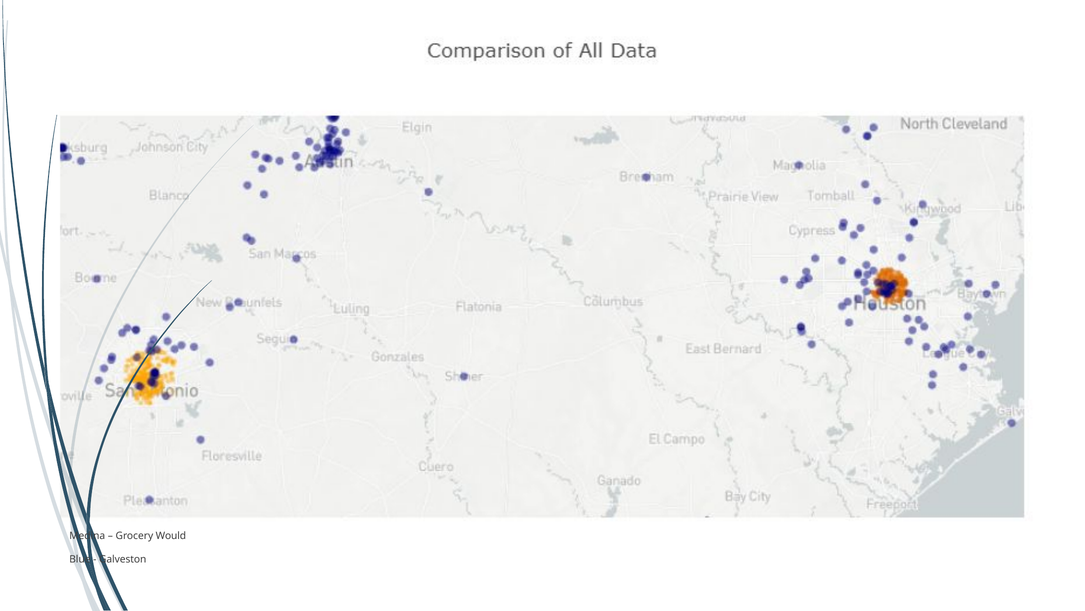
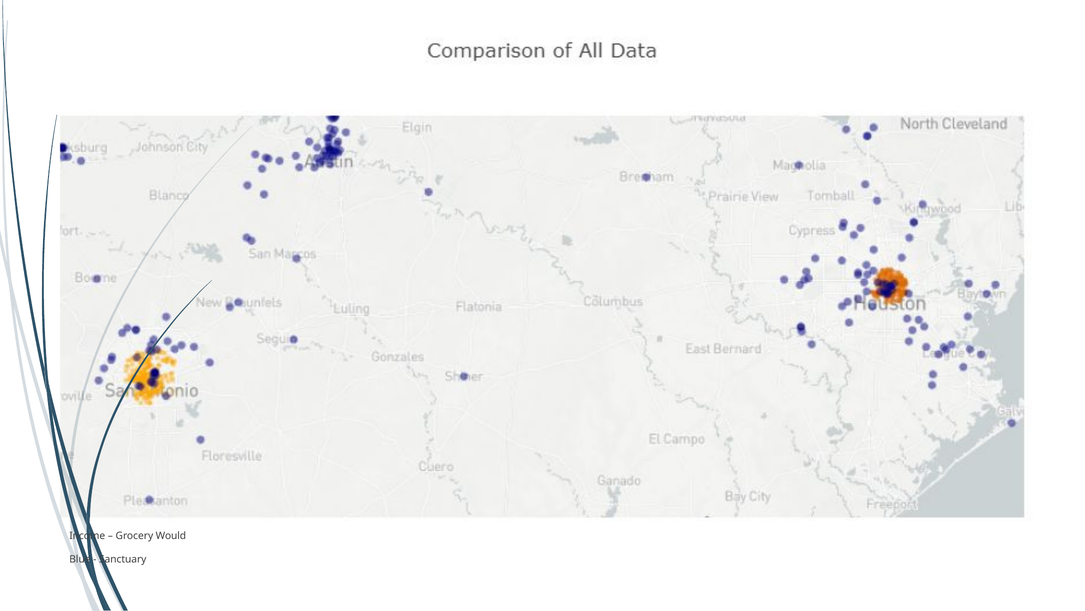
Medina: Medina -> Income (87, 535)
Galveston: Galveston -> Sanctuary (123, 559)
